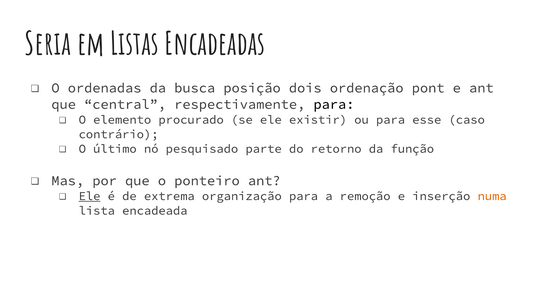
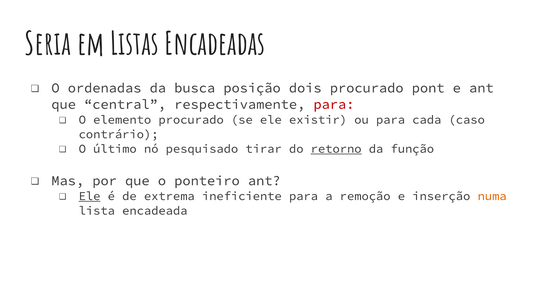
dois ordenação: ordenação -> procurado (367, 88)
para colour: black -> red (334, 104)
esse: esse -> cada (427, 120)
parte: parte -> tirar (264, 149)
retorno underline: none -> present (336, 149)
organização: organização -> ineficiente (242, 196)
